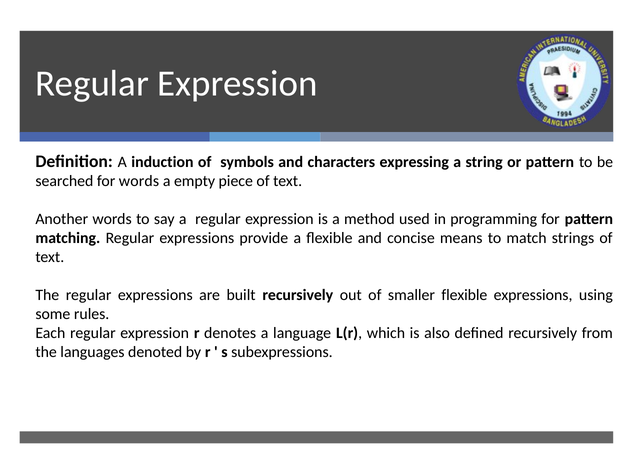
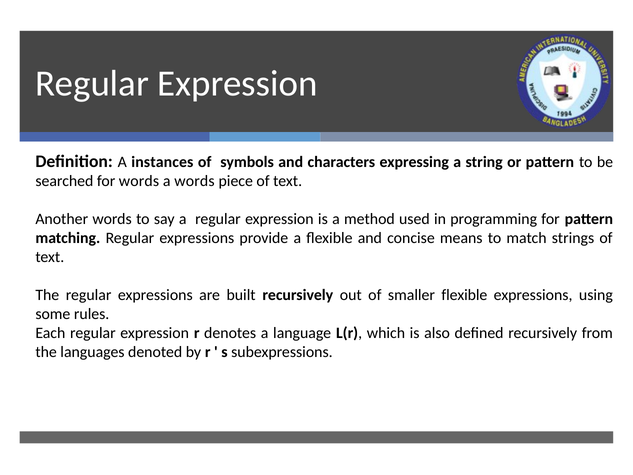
induction: induction -> instances (162, 162)
a empty: empty -> words (194, 181)
